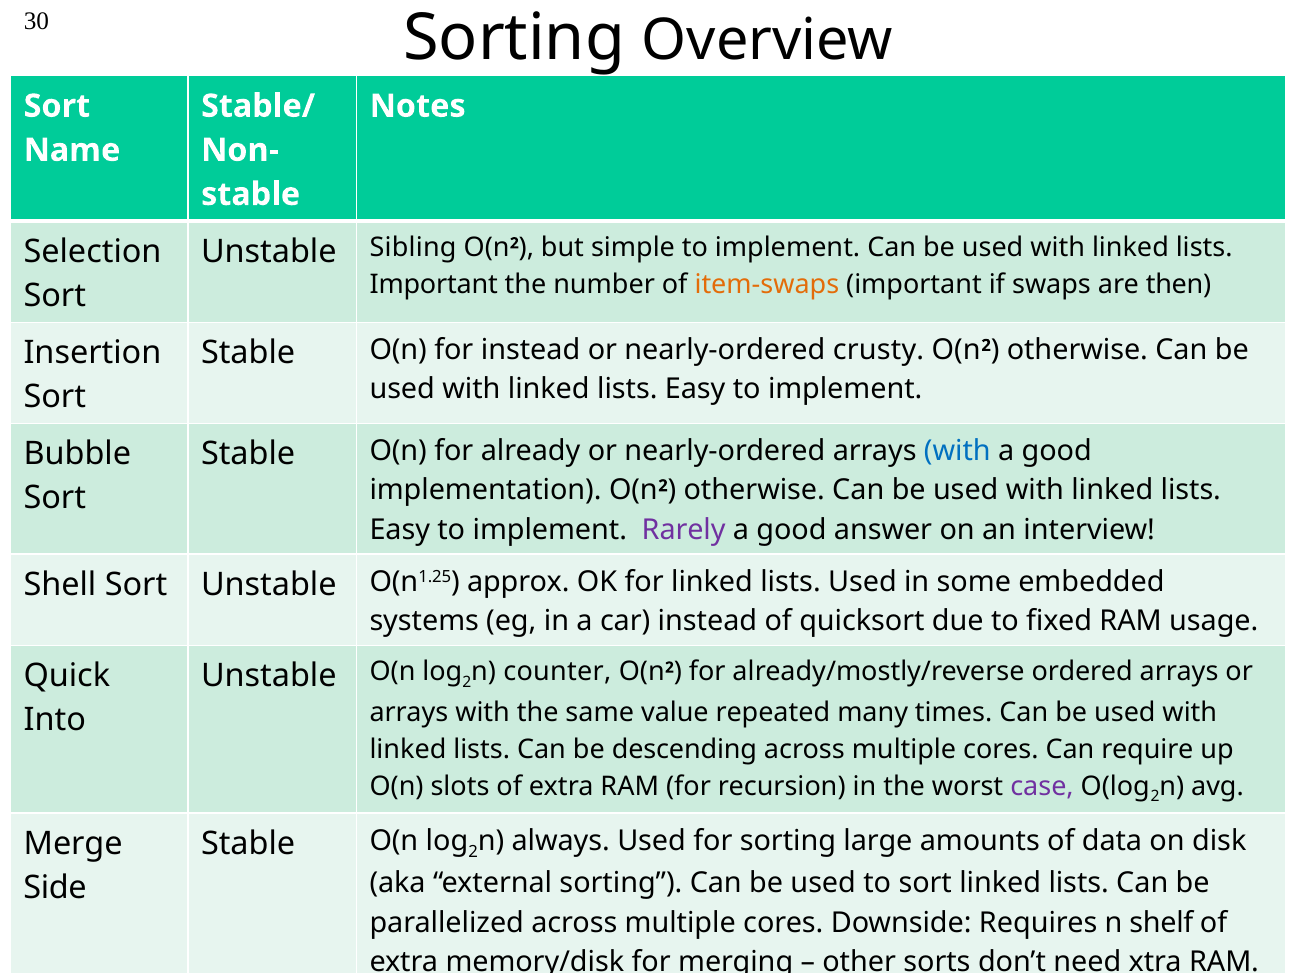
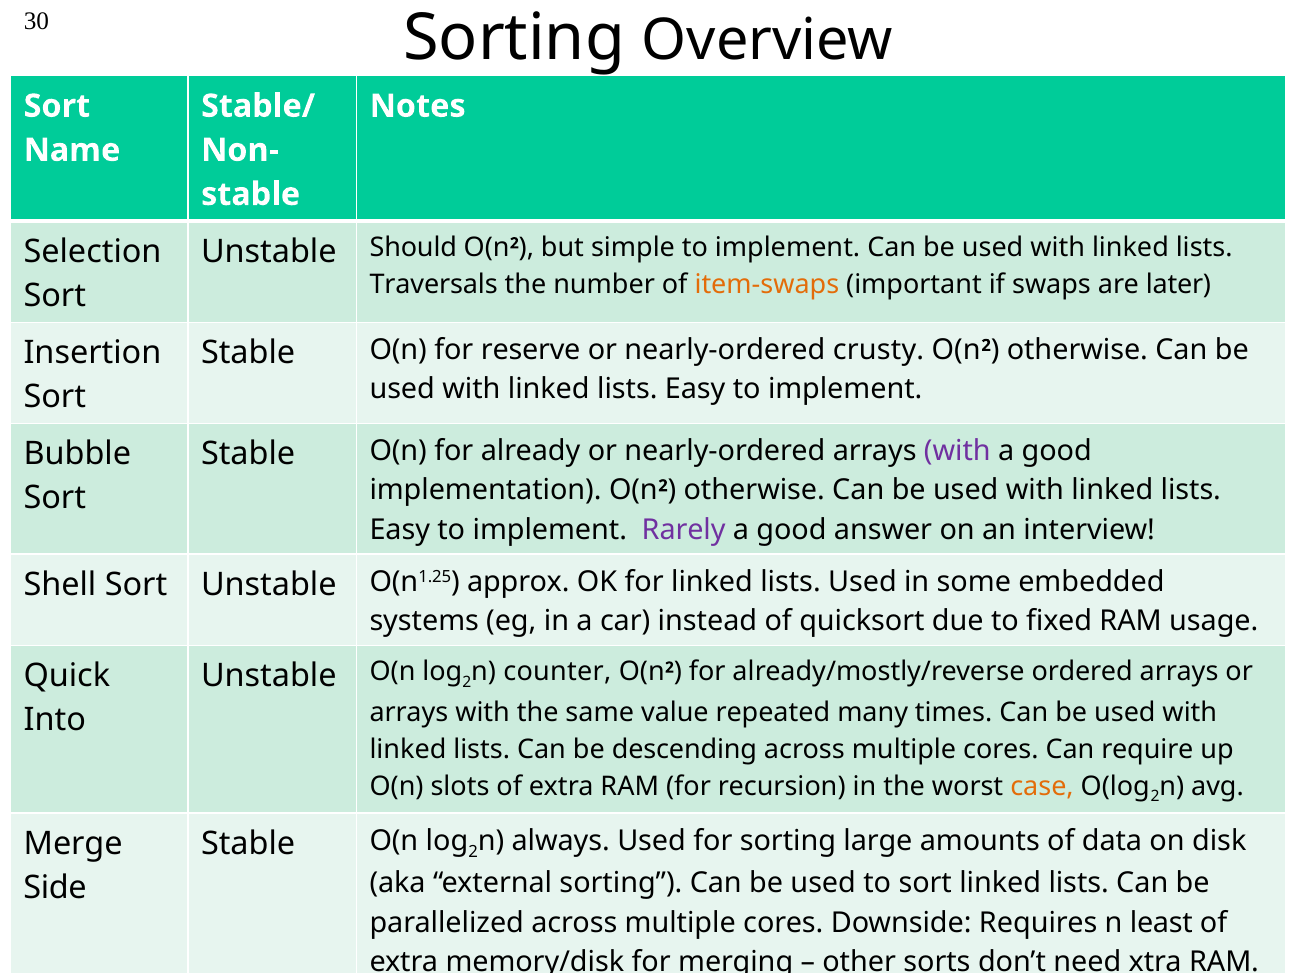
Sibling: Sibling -> Should (413, 248)
Important: Important -> Traversals (434, 285)
then: then -> later (1179, 285)
for instead: instead -> reserve (531, 350)
with colour: blue -> purple (957, 451)
case colour: purple -> orange (1042, 786)
shelf: shelf -> least (1161, 922)
